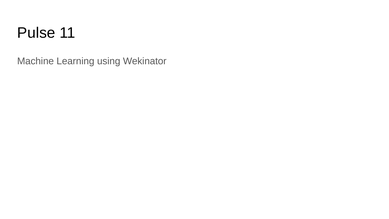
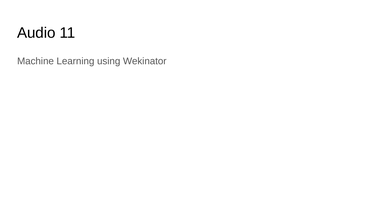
Pulse: Pulse -> Audio (36, 33)
